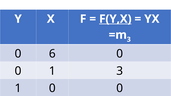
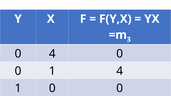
F(Y,X underline: present -> none (115, 19)
0 6: 6 -> 4 (52, 54)
1 3: 3 -> 4 (120, 71)
